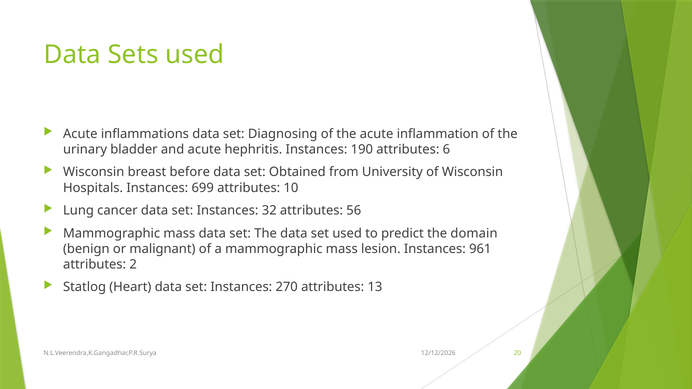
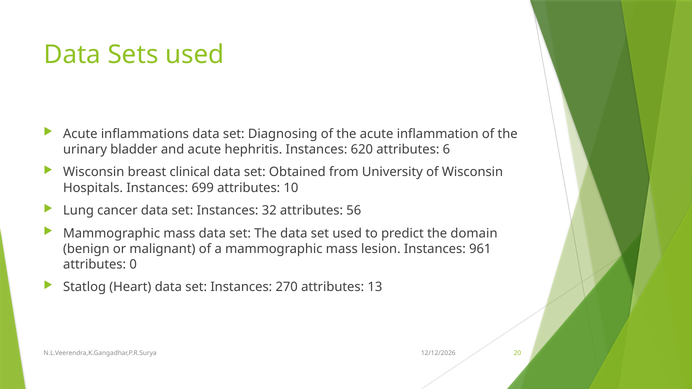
190: 190 -> 620 (362, 149)
before: before -> clinical (190, 172)
2: 2 -> 0 (133, 265)
